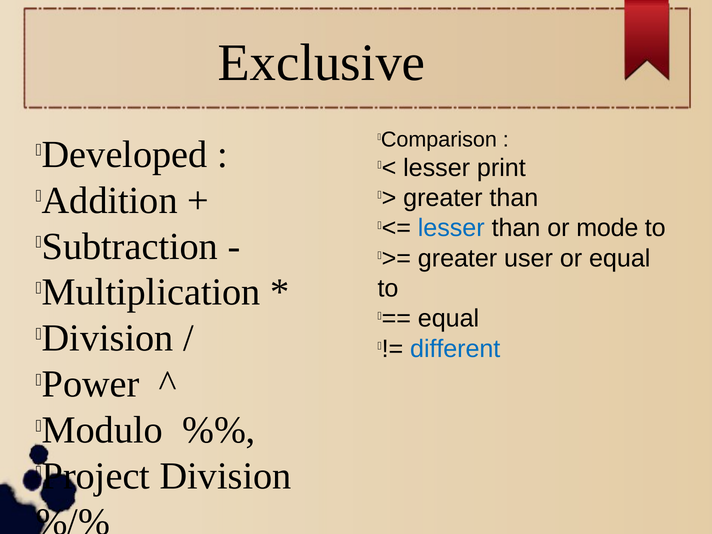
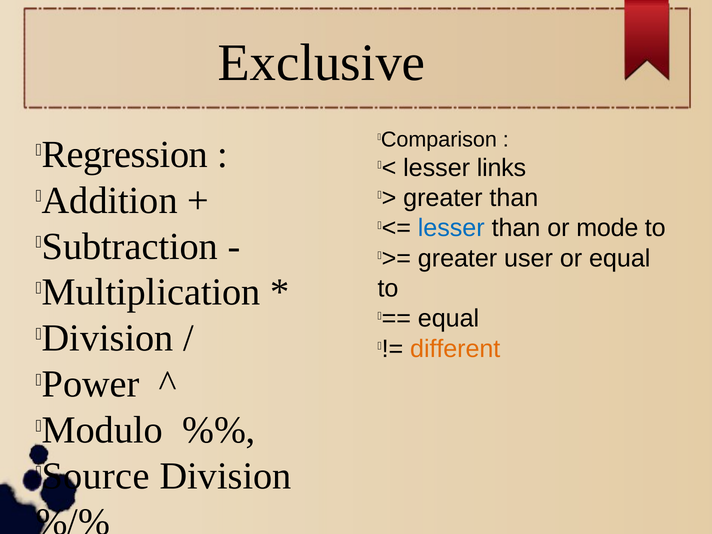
Developed: Developed -> Regression (125, 154)
print: print -> links (501, 168)
different colour: blue -> orange (455, 349)
Project: Project -> Source (96, 476)
